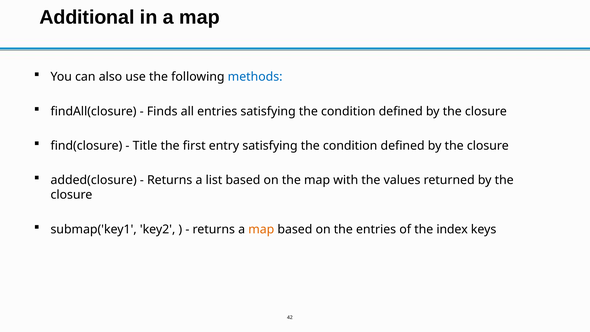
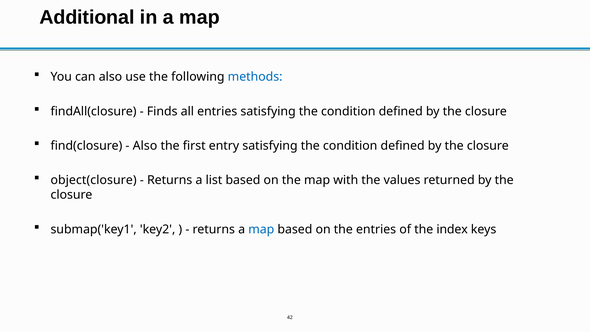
Title: Title -> Also (145, 146)
added(closure: added(closure -> object(closure (94, 180)
map colour: orange -> blue (261, 229)
